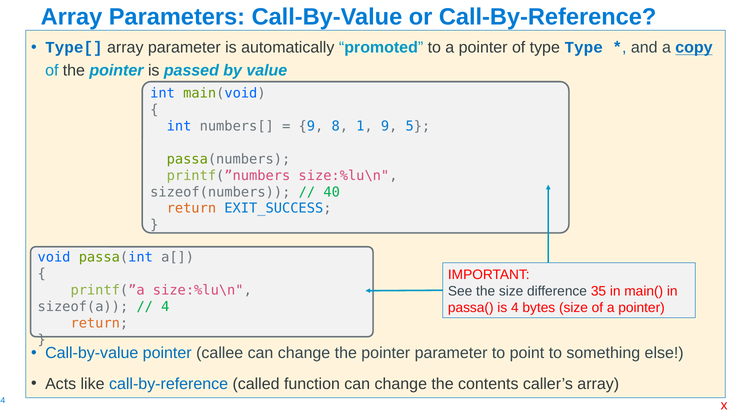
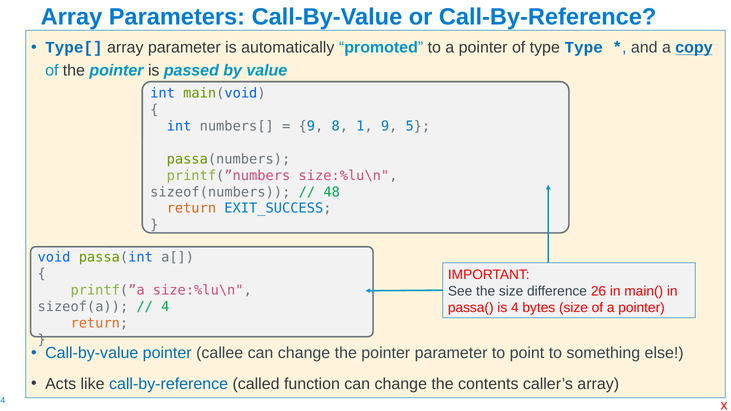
40: 40 -> 48 (332, 192)
35: 35 -> 26 (599, 291)
